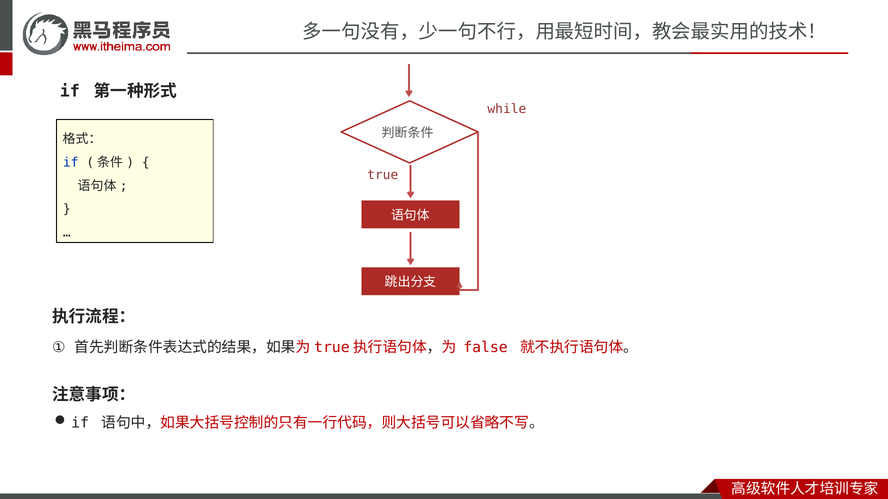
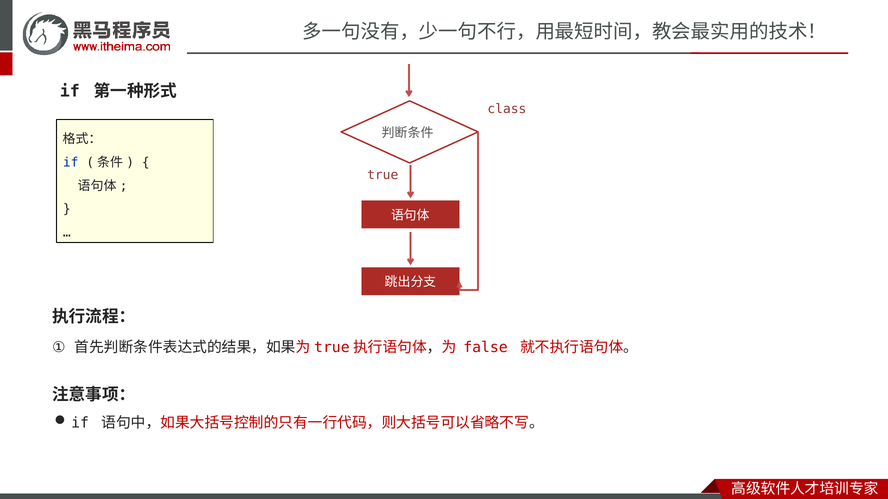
while: while -> class (507, 109)
